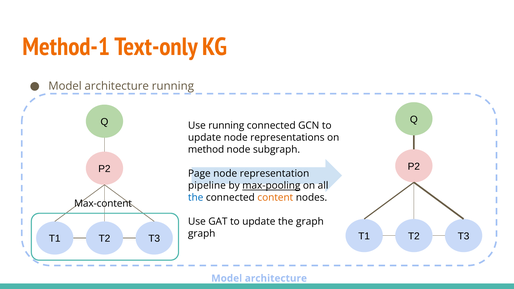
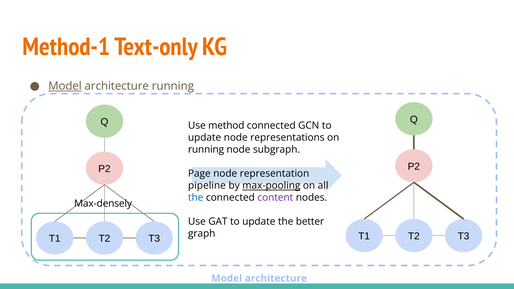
Model underline: none -> present (65, 86)
Use running: running -> method (226, 126)
method: method -> running (206, 150)
content colour: orange -> purple (275, 198)
Max-content: Max-content -> Max-densely (103, 204)
the graph: graph -> better (310, 222)
